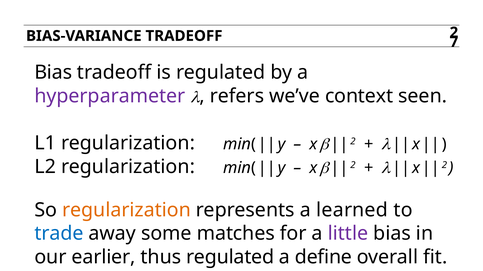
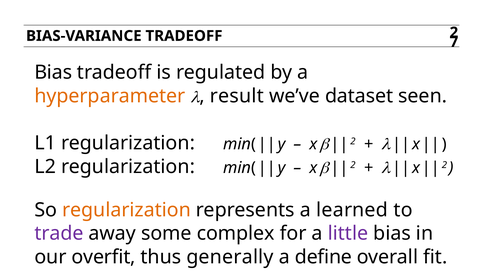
hyperparameter colour: purple -> orange (110, 96)
refers: refers -> result (237, 96)
context: context -> dataset (359, 96)
trade colour: blue -> purple (59, 234)
matches: matches -> complex (236, 234)
earlier: earlier -> overfit (104, 257)
thus regulated: regulated -> generally (230, 257)
